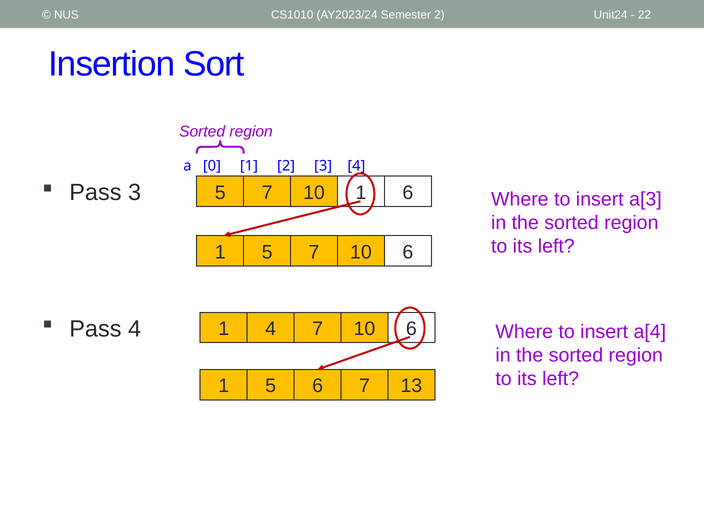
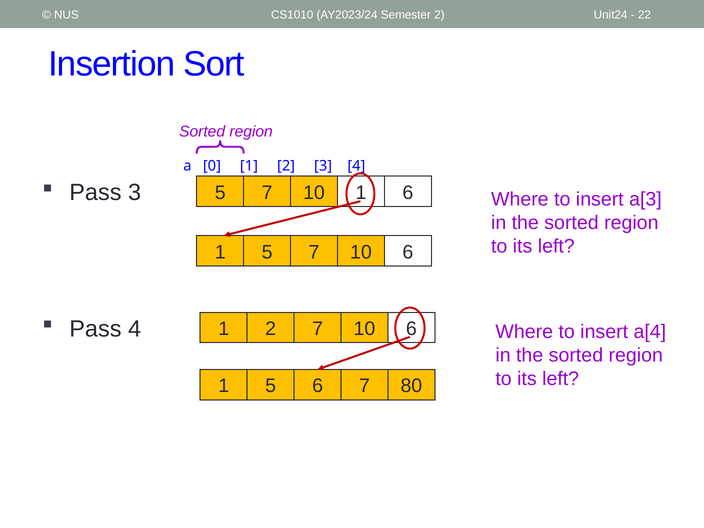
4: 4 -> 2 (271, 329)
13: 13 -> 80 (411, 386)
